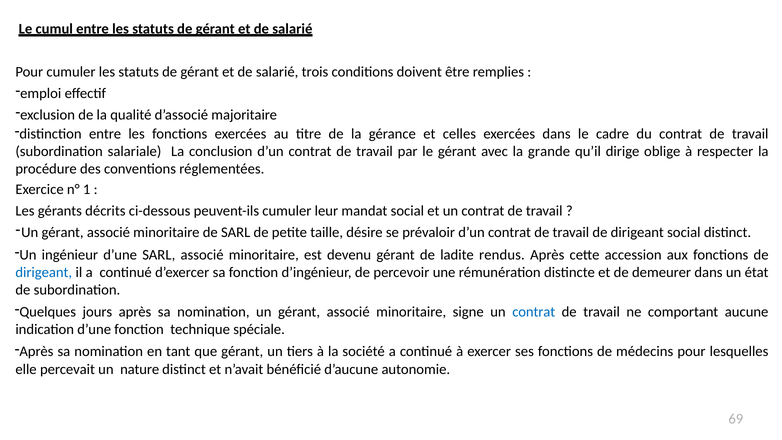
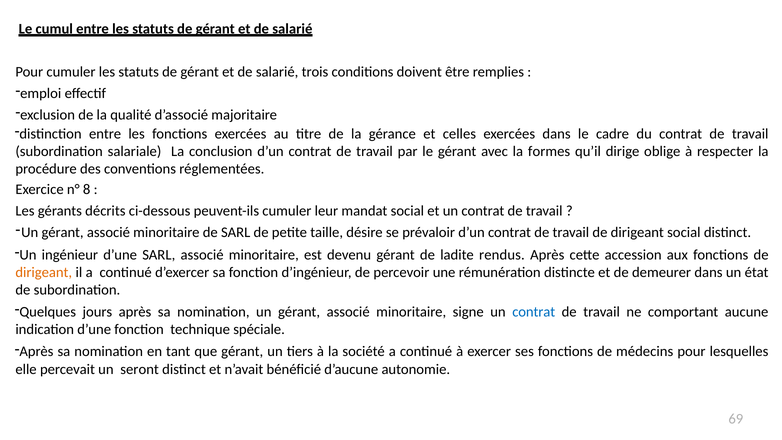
grande: grande -> formes (549, 151)
1: 1 -> 8 (87, 189)
dirigeant colour: blue -> orange (44, 272)
nature: nature -> seront (140, 369)
